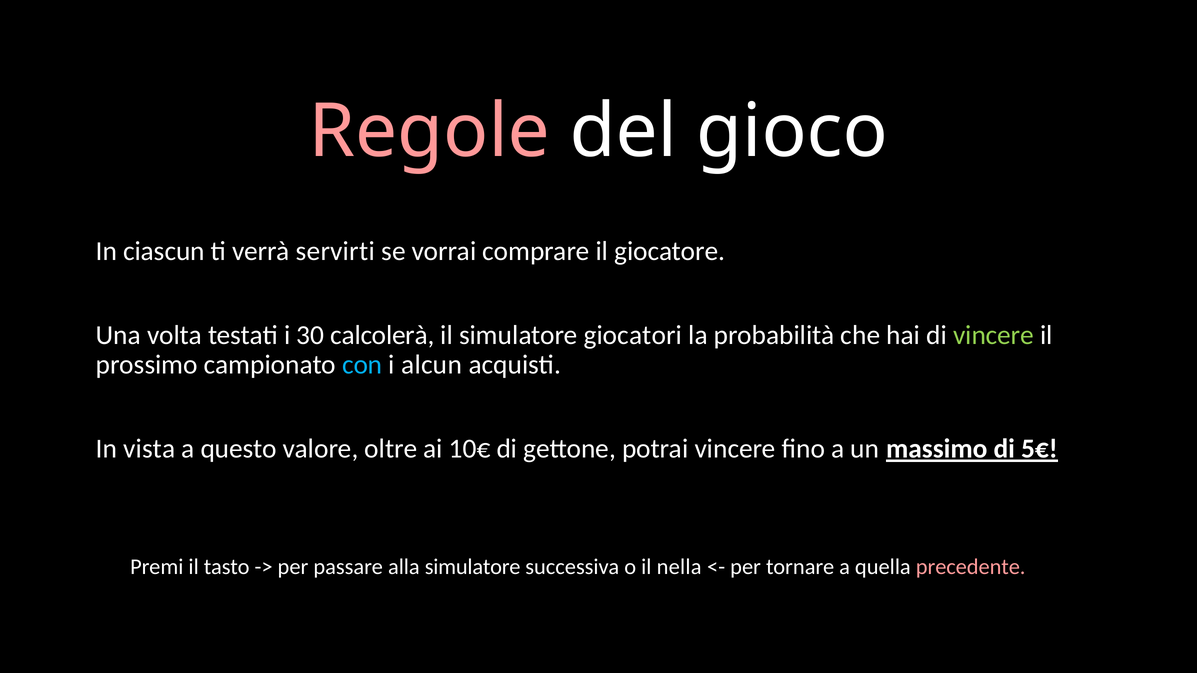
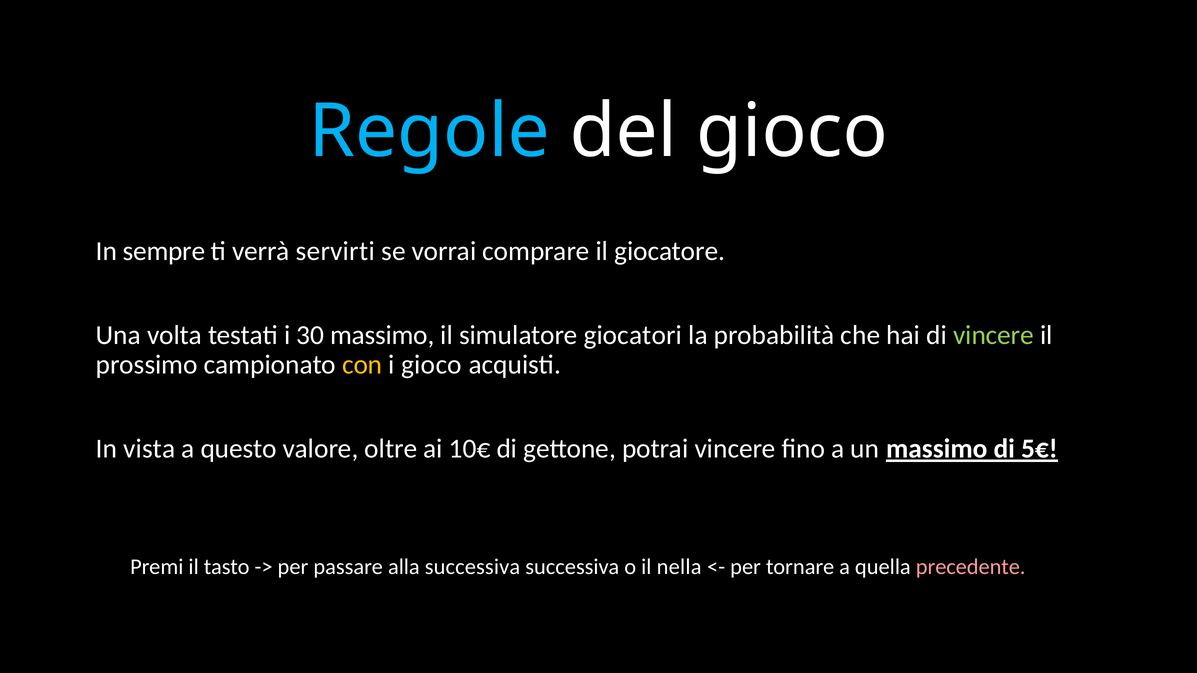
Regole colour: pink -> light blue (429, 132)
ciascun: ciascun -> sempre (164, 251)
30 calcolerà: calcolerà -> massimo (382, 335)
con colour: light blue -> yellow (362, 365)
i alcun: alcun -> gioco (432, 365)
alla simulatore: simulatore -> successiva (472, 567)
